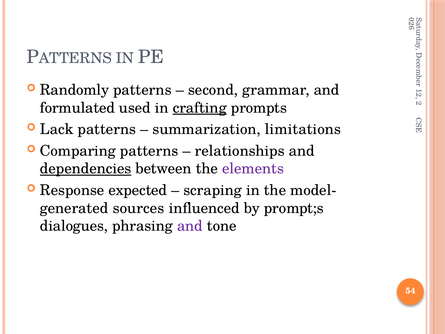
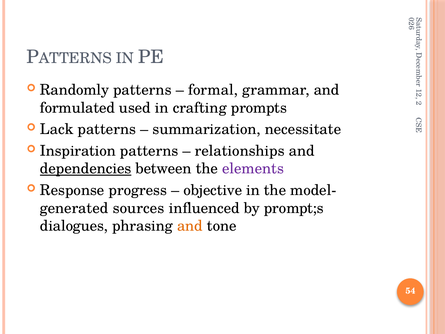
second: second -> formal (213, 90)
crafting underline: present -> none (200, 108)
limitations: limitations -> necessitate (303, 129)
Comparing: Comparing -> Inspiration (78, 151)
expected: expected -> progress (138, 190)
scraping: scraping -> objective (213, 190)
and colour: purple -> orange (190, 226)
